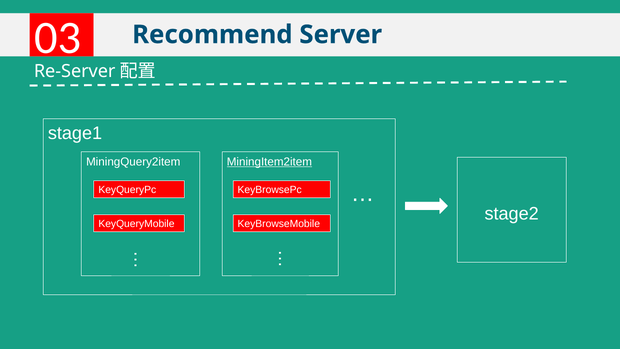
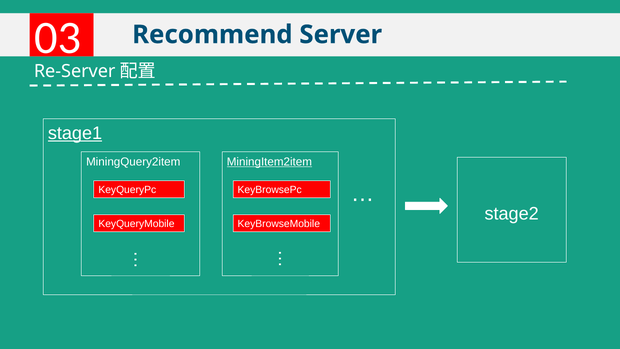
stage1 underline: none -> present (75, 133)
